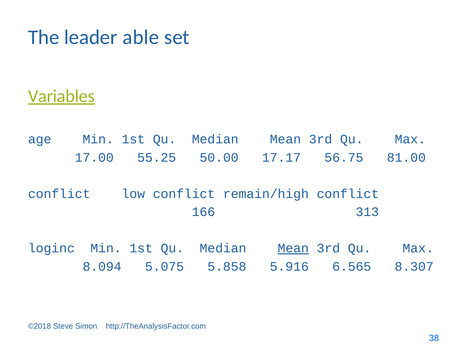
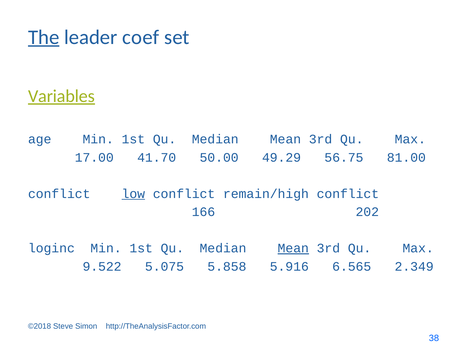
The underline: none -> present (44, 37)
able: able -> coef (141, 37)
55.25: 55.25 -> 41.70 (157, 158)
17.17: 17.17 -> 49.29 (282, 158)
low underline: none -> present (133, 194)
313: 313 -> 202 (367, 212)
8.094: 8.094 -> 9.522 (102, 267)
8.307: 8.307 -> 2.349 (414, 267)
